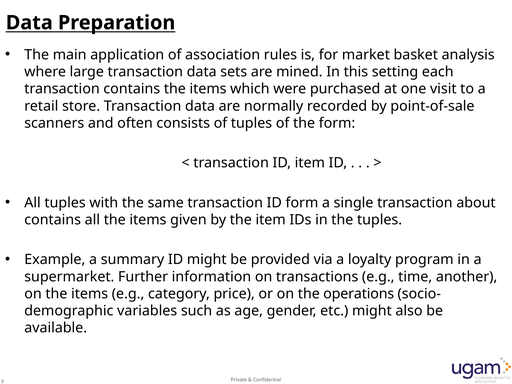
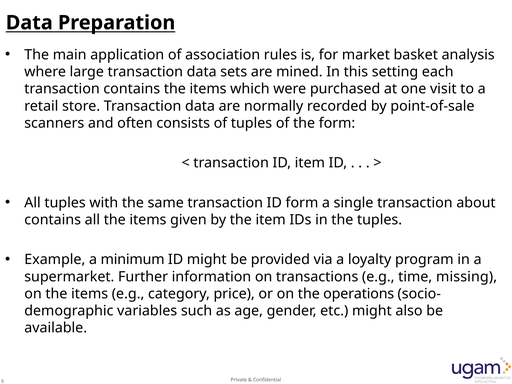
summary: summary -> minimum (133, 260)
another: another -> missing (467, 277)
